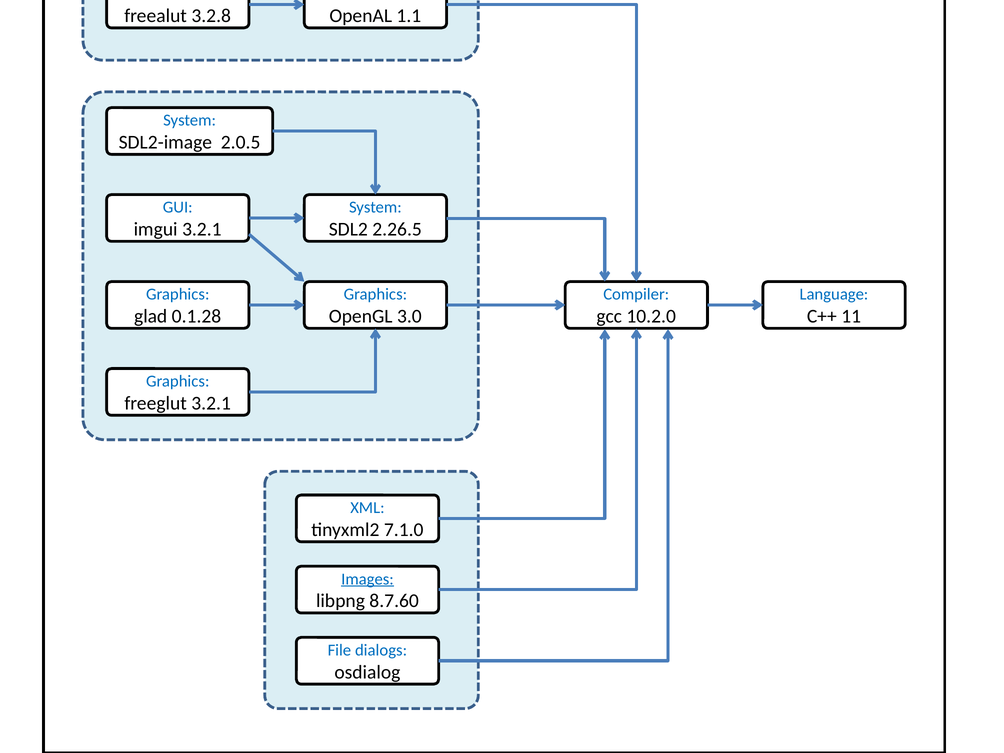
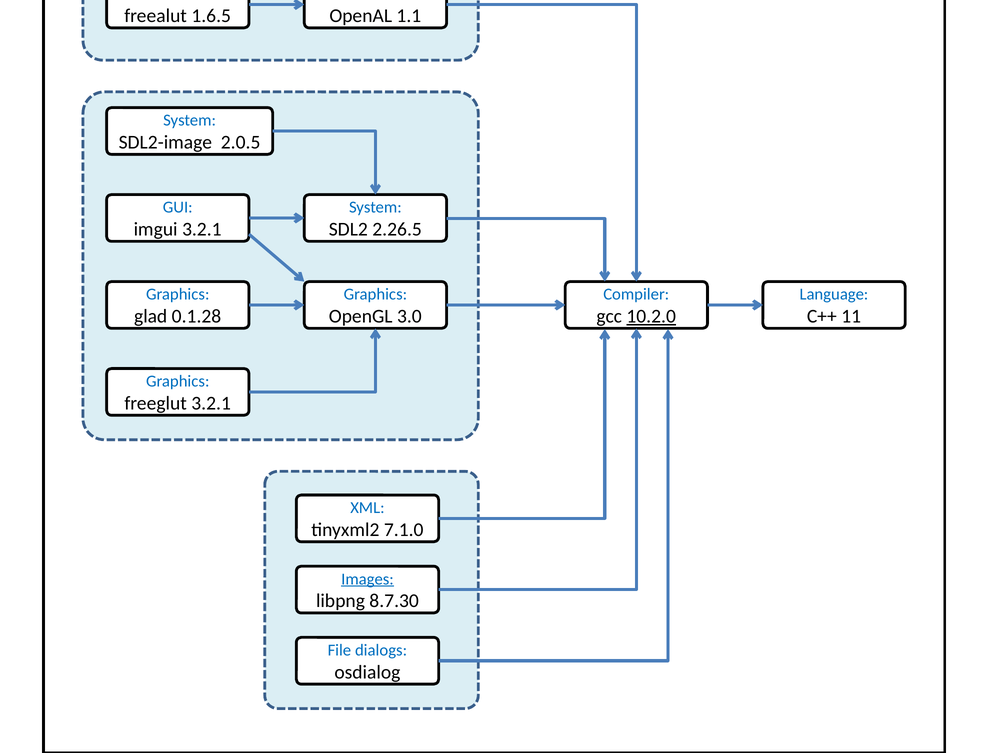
3.2.8: 3.2.8 -> 1.6.5 (211, 16)
10.2.0 underline: none -> present (651, 316)
8.7.60: 8.7.60 -> 8.7.30 (394, 601)
